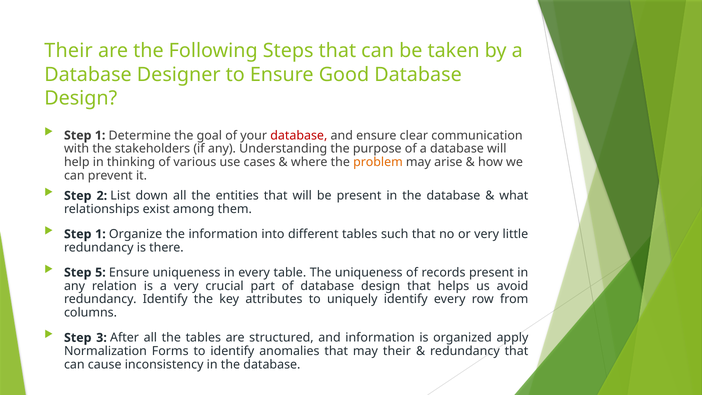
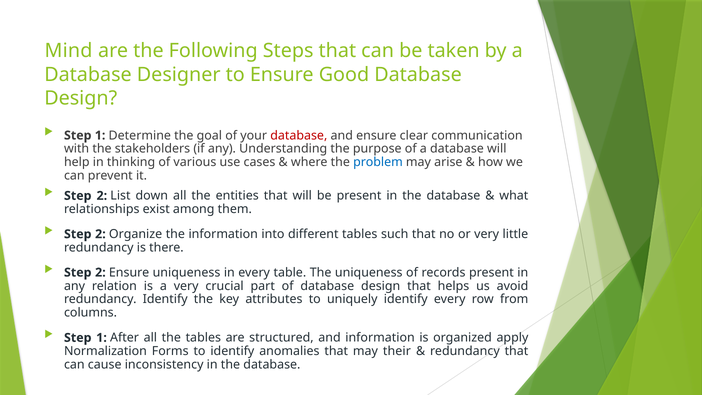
Their: Their -> Mind (69, 51)
problem colour: orange -> blue (378, 162)
1: 1 -> 2 (100, 234)
5: 5 -> 2 (100, 272)
3: 3 -> 1 (102, 338)
